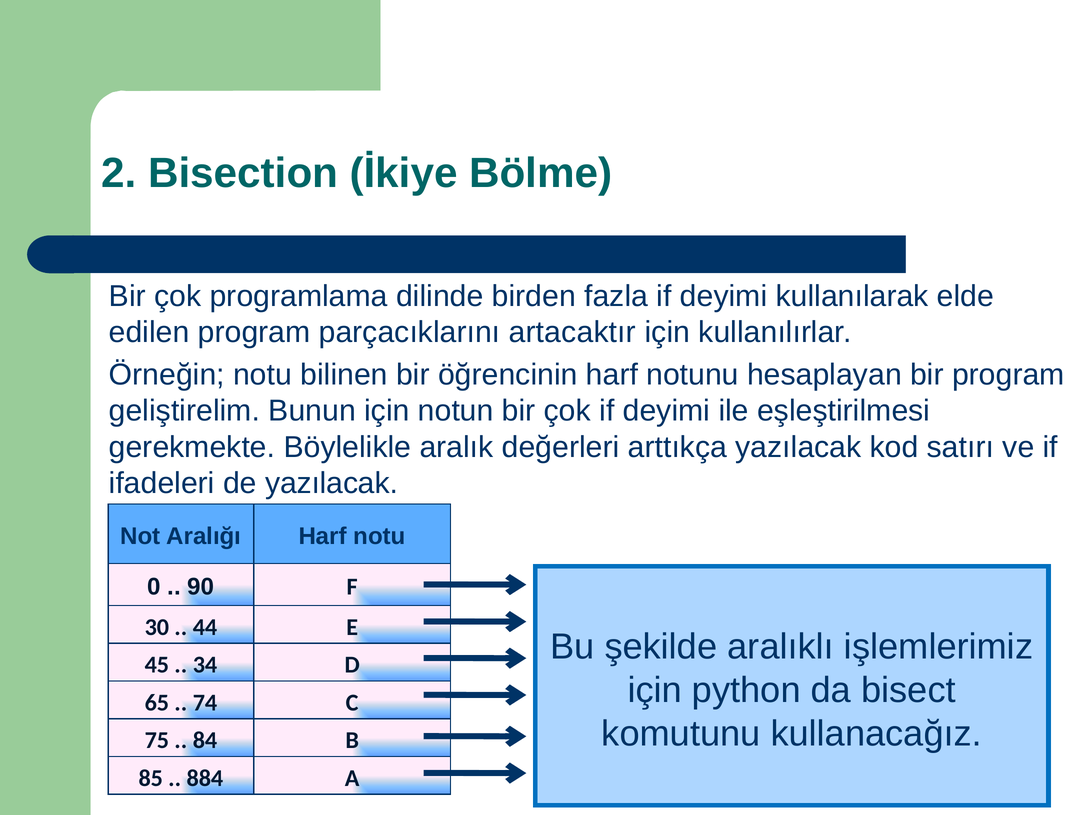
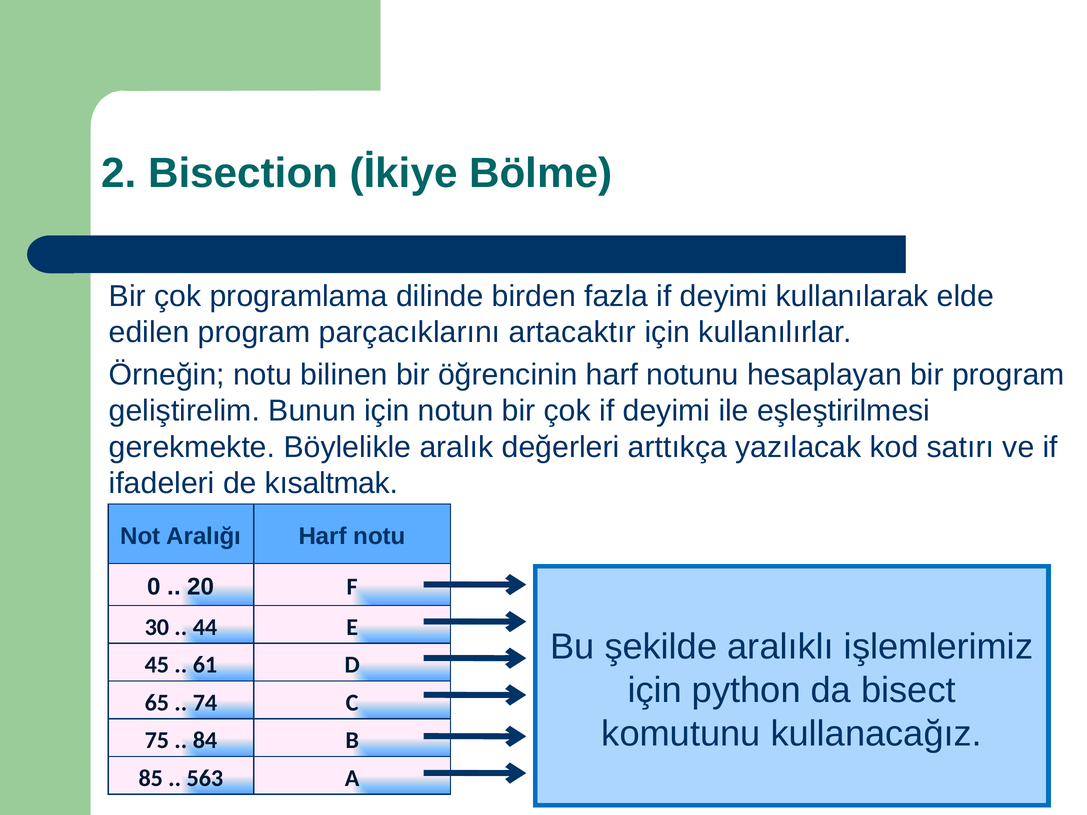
de yazılacak: yazılacak -> kısaltmak (332, 484)
90: 90 -> 20 (201, 587)
34: 34 -> 61 (205, 665)
884: 884 -> 563 (205, 778)
